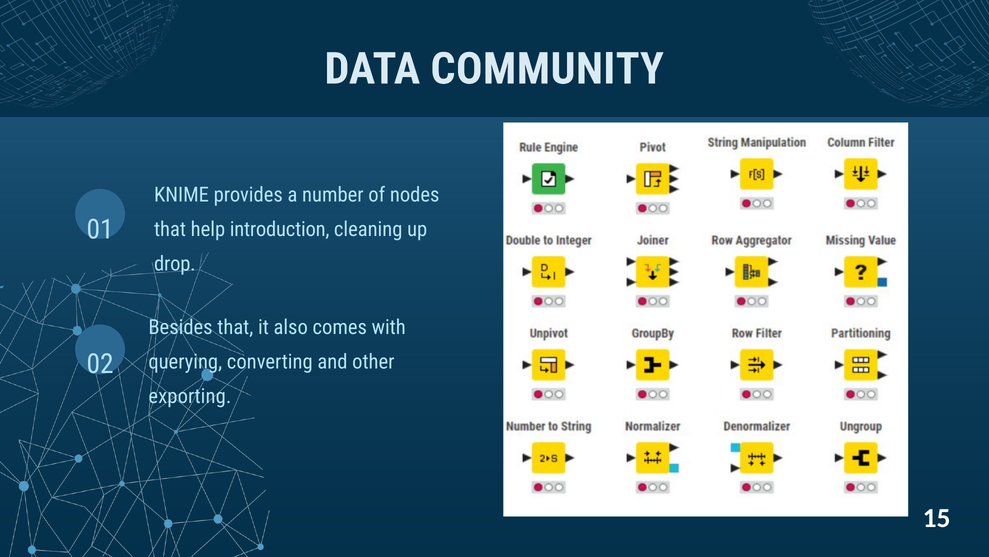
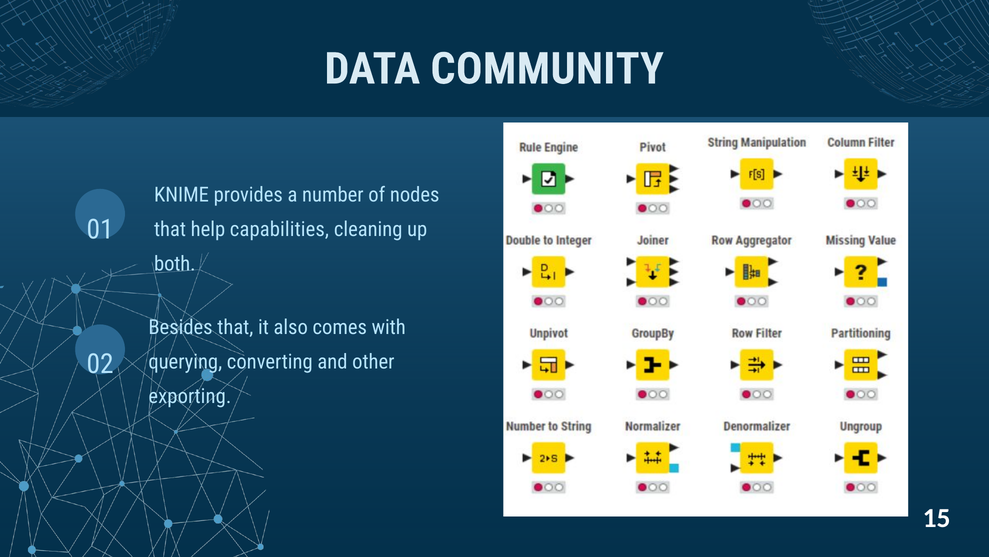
introduction: introduction -> capabilities (279, 229)
drop: drop -> both (175, 264)
